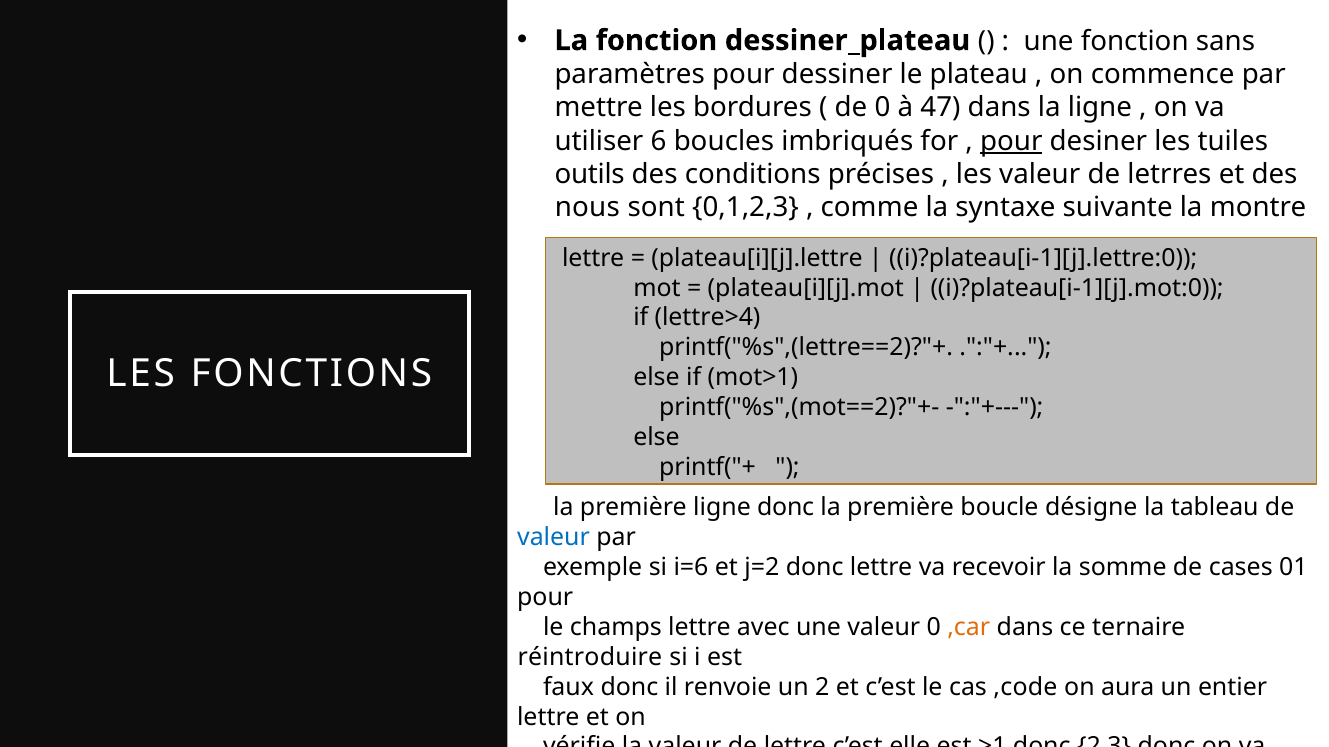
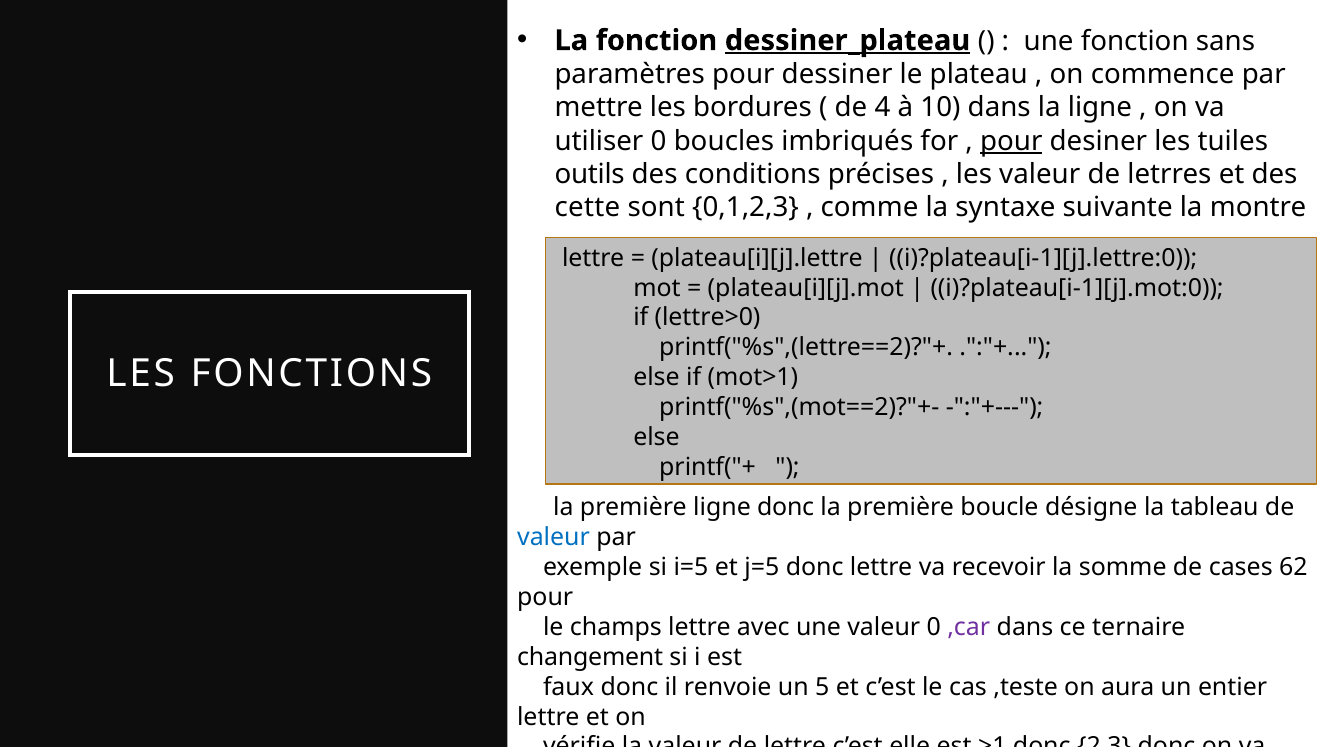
dessiner_plateau underline: none -> present (848, 41)
de 0: 0 -> 4 (883, 108)
47: 47 -> 10 (941, 108)
utiliser 6: 6 -> 0 (659, 141)
nous: nous -> cette (587, 207)
lettre>4: lettre>4 -> lettre>0 (708, 318)
i=6: i=6 -> i=5 (691, 568)
j=2: j=2 -> j=5 (762, 568)
01: 01 -> 62 (1293, 568)
,car colour: orange -> purple (969, 628)
réintroduire: réintroduire -> changement (590, 658)
un 2: 2 -> 5 (822, 687)
,code: ,code -> ,teste (1026, 687)
